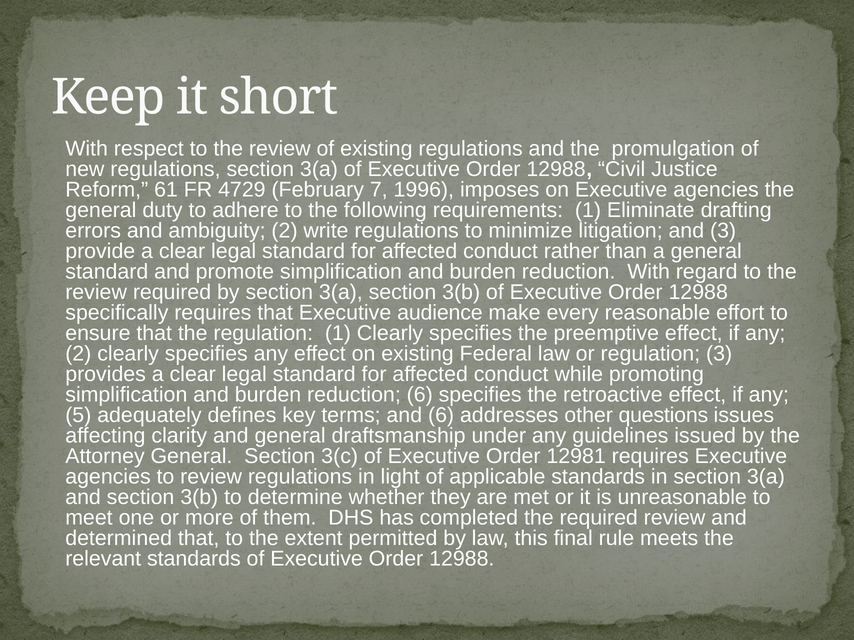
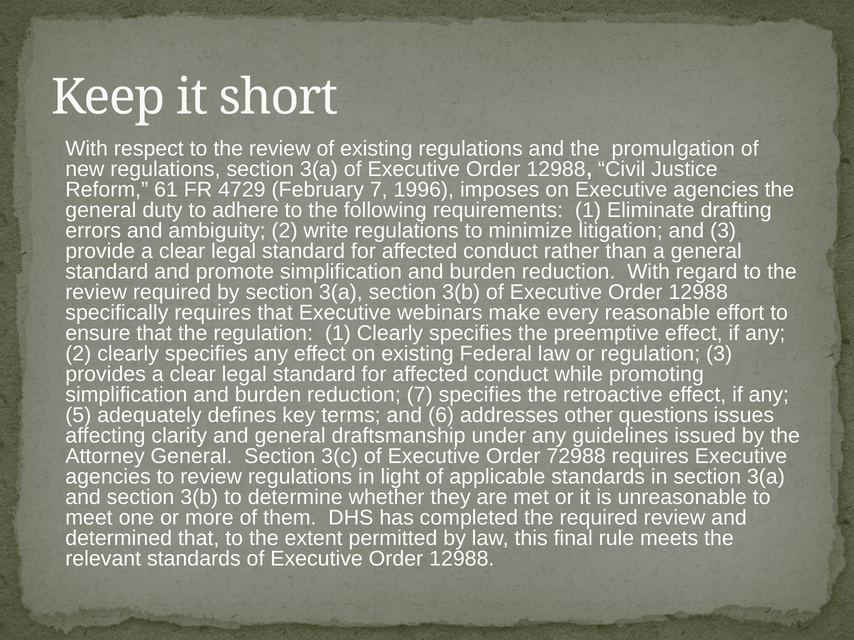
audience: audience -> webinars (440, 313)
reduction 6: 6 -> 7 (420, 395)
12981: 12981 -> 72988 (576, 456)
